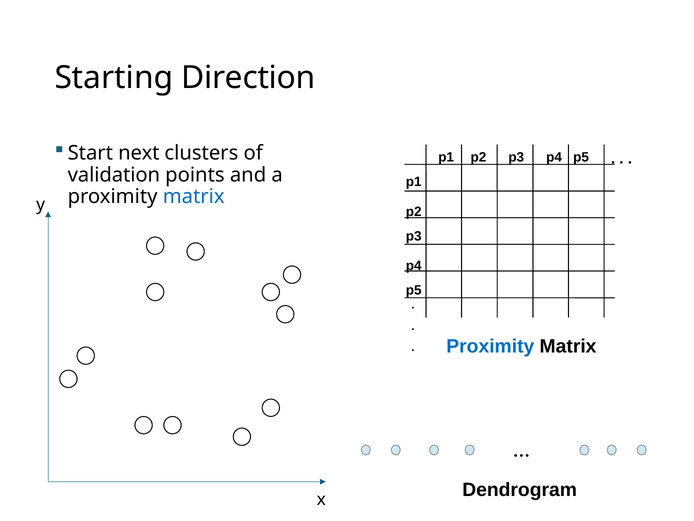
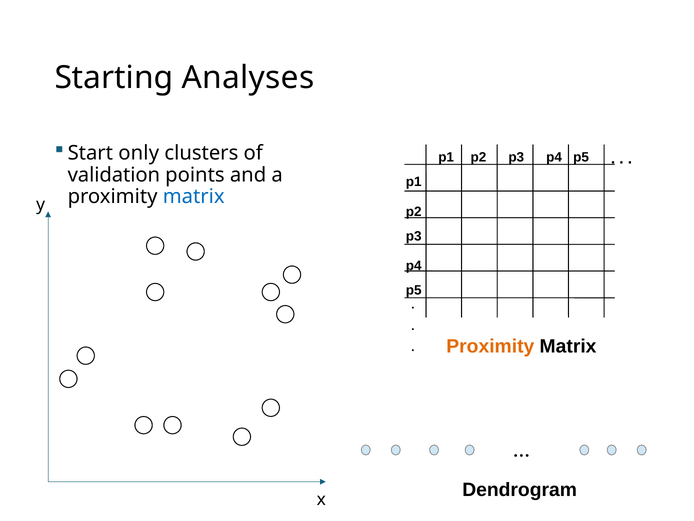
Direction: Direction -> Analyses (248, 78)
next: next -> only (139, 153)
Proximity colour: blue -> orange (490, 346)
